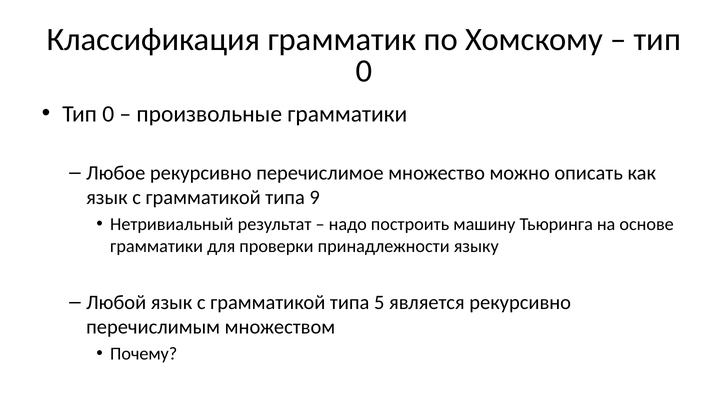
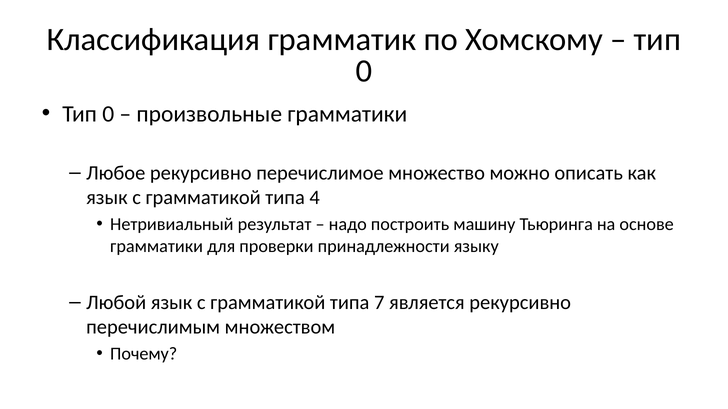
9: 9 -> 4 (315, 198)
5: 5 -> 7 (379, 303)
